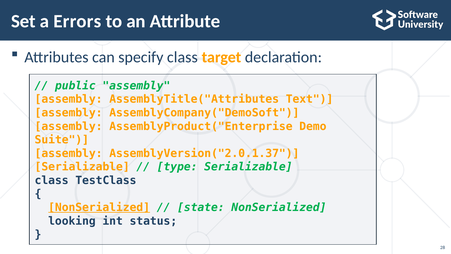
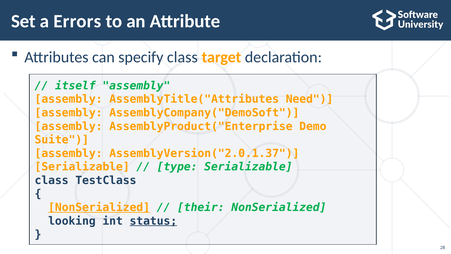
public: public -> itself (75, 86)
Text: Text -> Need (310, 99)
state: state -> their (201, 207)
status underline: none -> present (153, 221)
